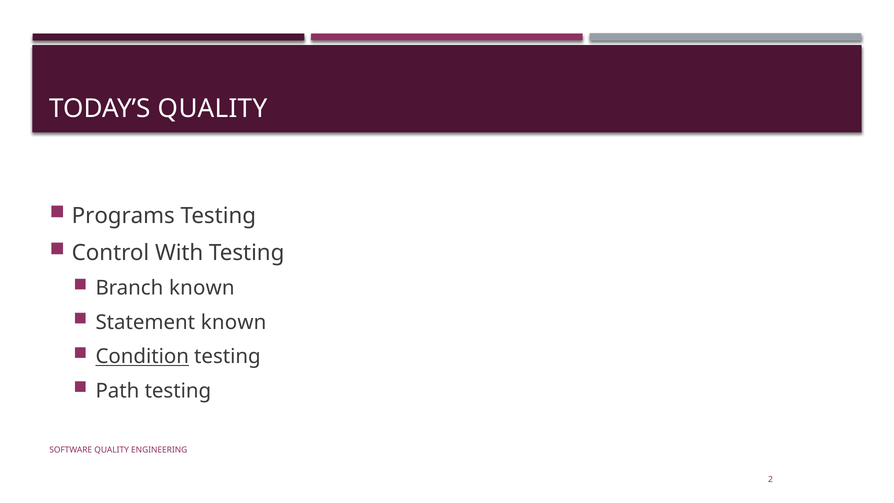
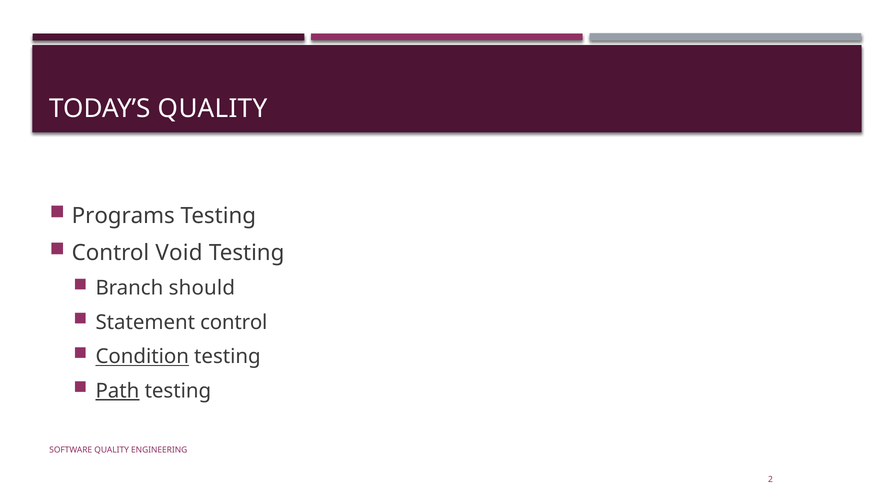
With: With -> Void (179, 253)
Branch known: known -> should (202, 288)
Statement known: known -> control (234, 322)
Path underline: none -> present (117, 391)
